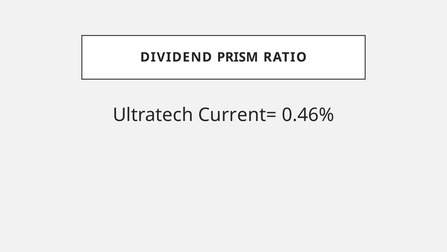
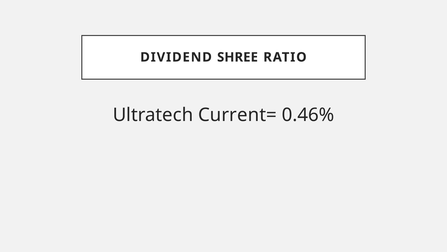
PRISM: PRISM -> SHREE (238, 57)
